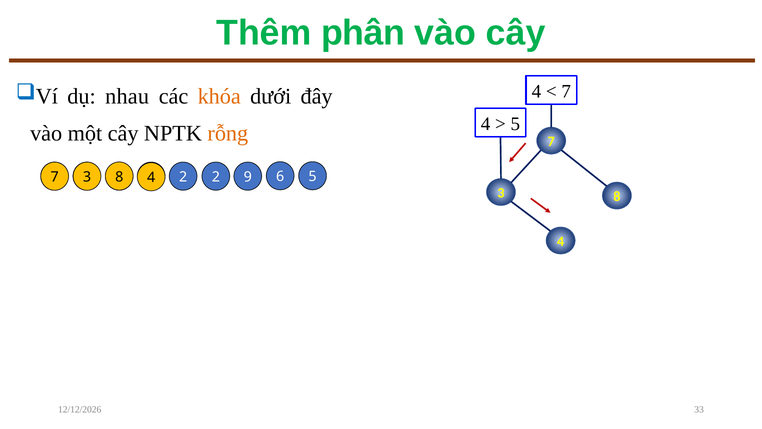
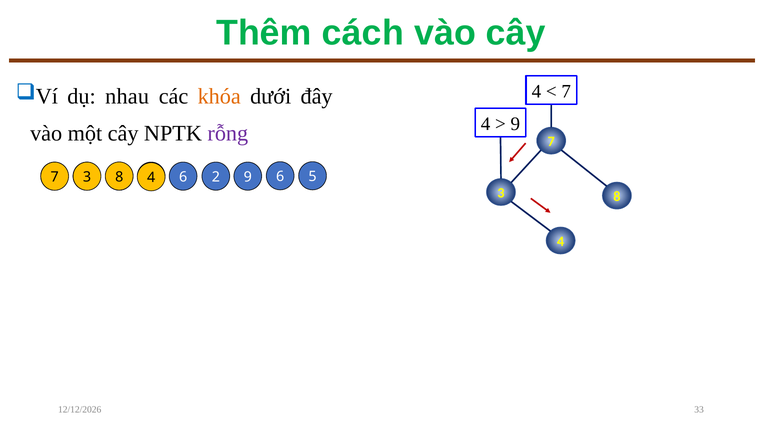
phân: phân -> cách (363, 33)
5: 5 -> 9 (515, 124)
rỗng colour: orange -> purple (228, 133)
2: 2 -> 6 (183, 177)
